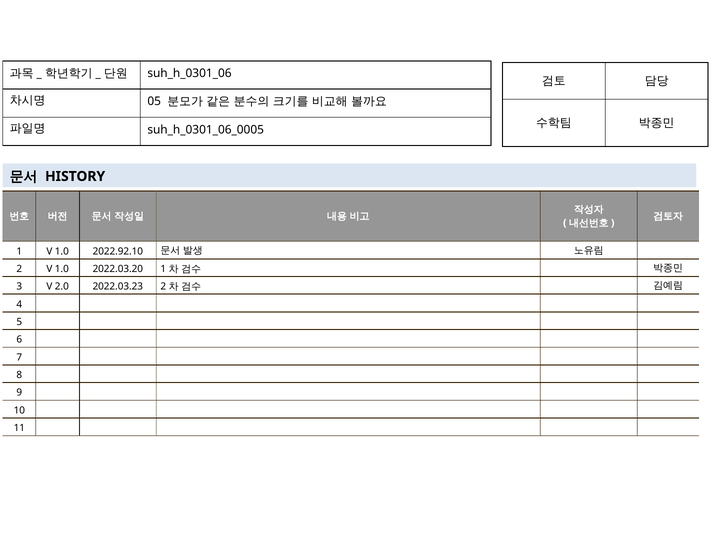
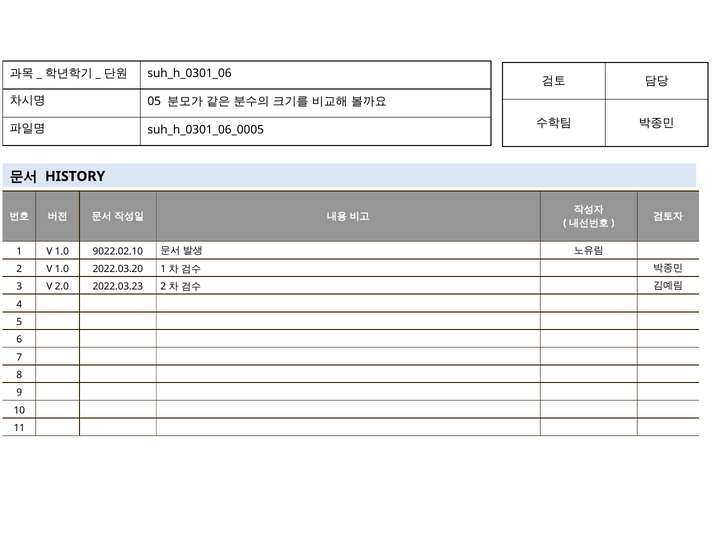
2022.92.10: 2022.92.10 -> 9022.02.10 (118, 251)
